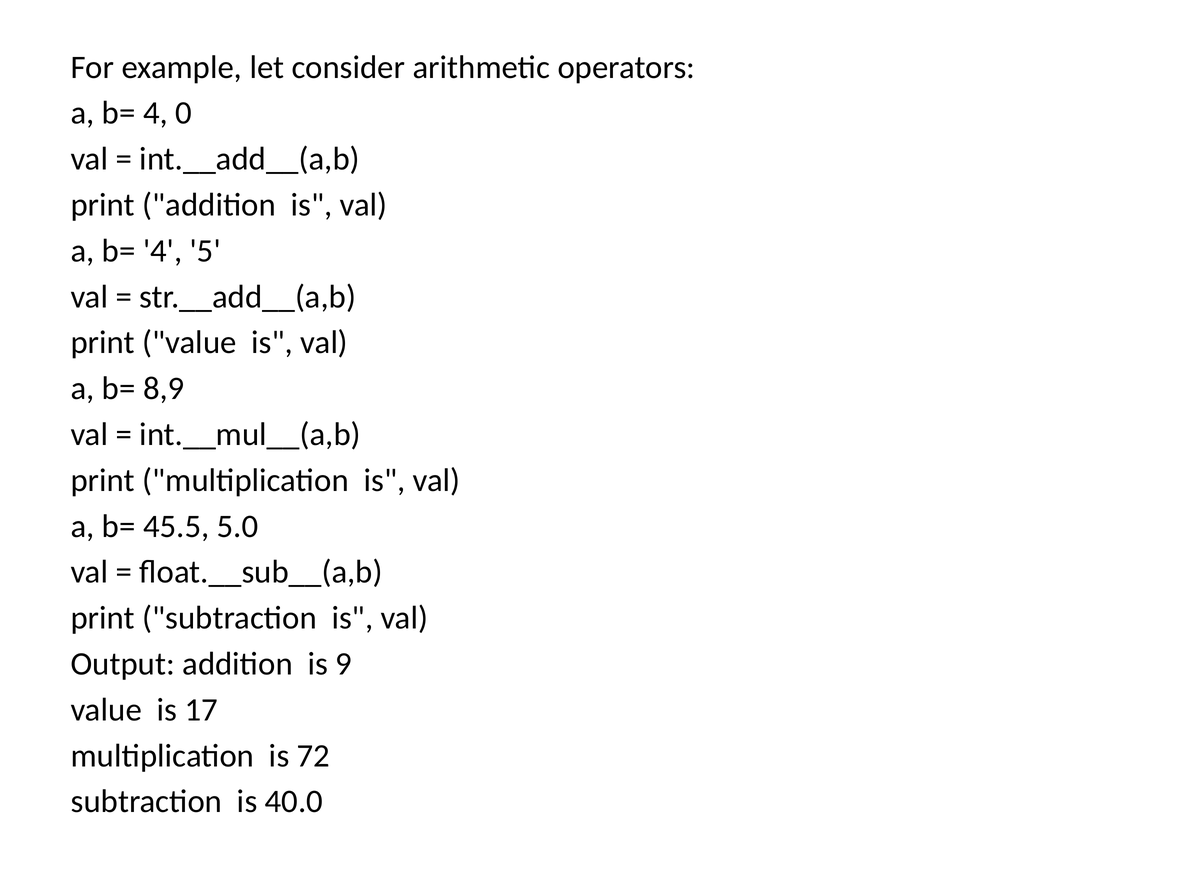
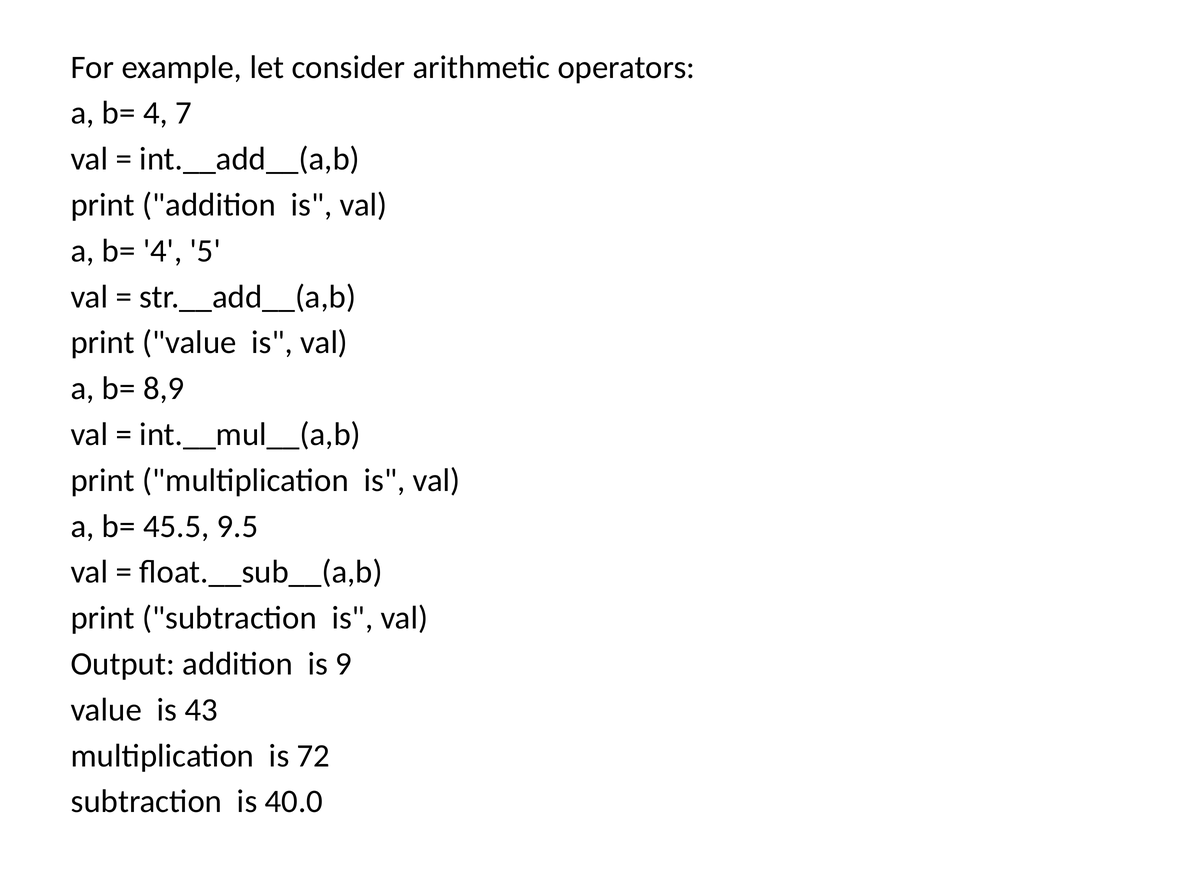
0: 0 -> 7 (184, 113)
5.0: 5.0 -> 9.5 (237, 526)
17: 17 -> 43 (201, 710)
